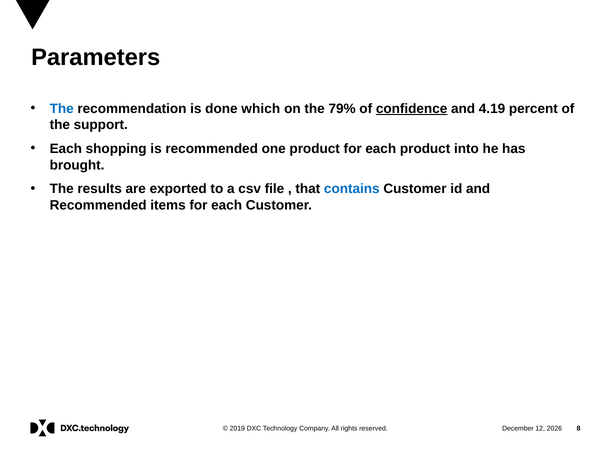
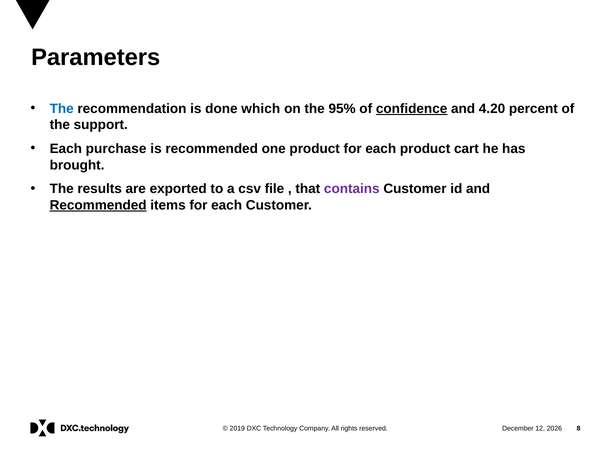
79%: 79% -> 95% (342, 109)
4.19: 4.19 -> 4.20 (492, 109)
shopping: shopping -> purchase (116, 149)
into: into -> cart (466, 149)
contains colour: blue -> purple (352, 189)
Recommended underline: none -> present (98, 205)
